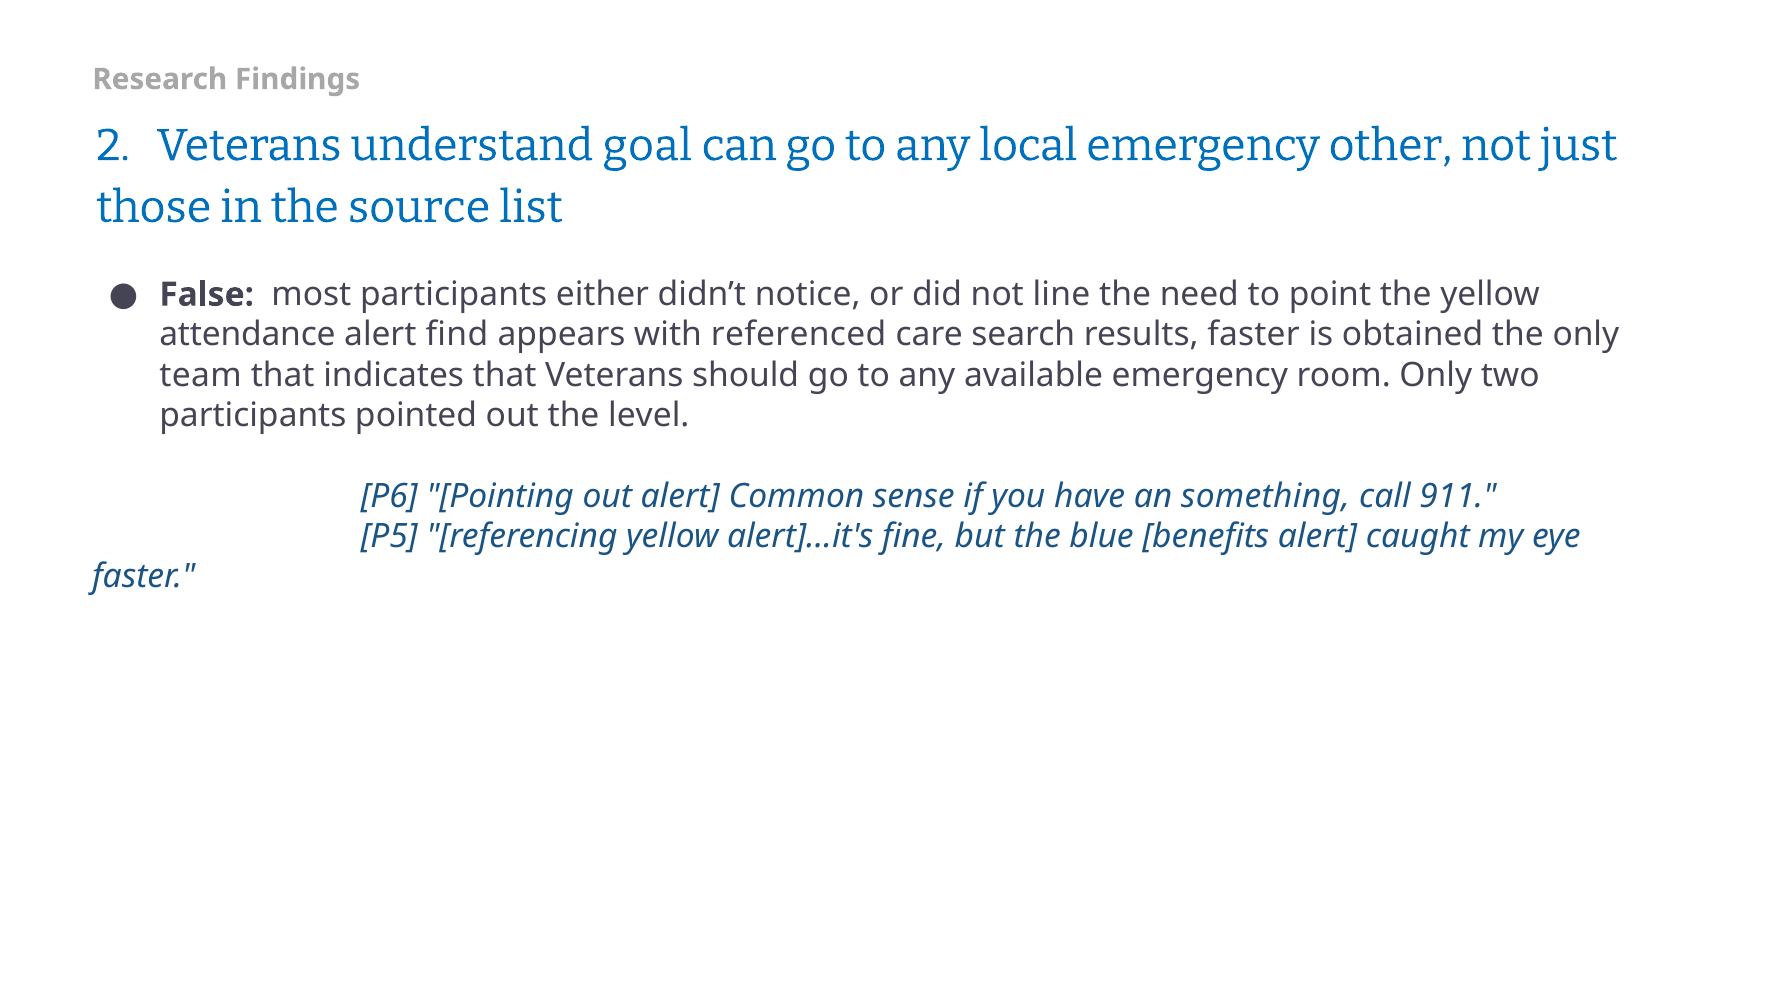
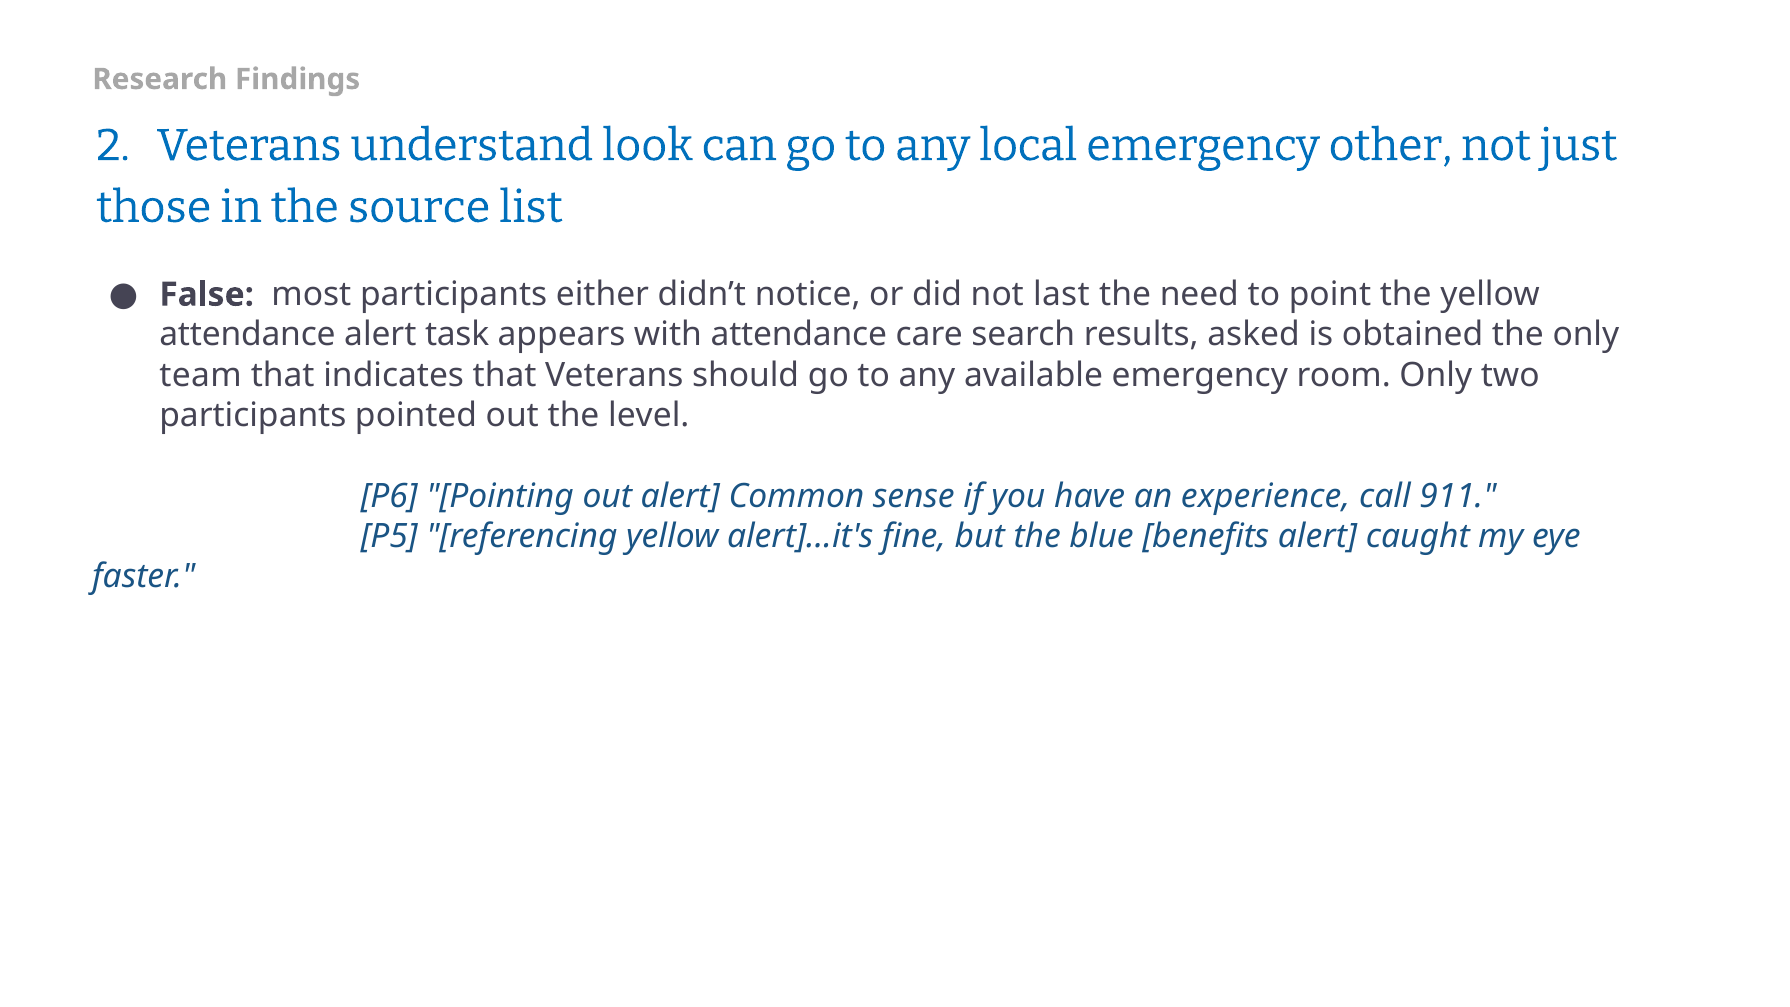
goal: goal -> look (647, 145)
line: line -> last (1061, 295)
find: find -> task (457, 335)
with referenced: referenced -> attendance (799, 335)
results faster: faster -> asked (1254, 335)
something: something -> experience (1266, 496)
